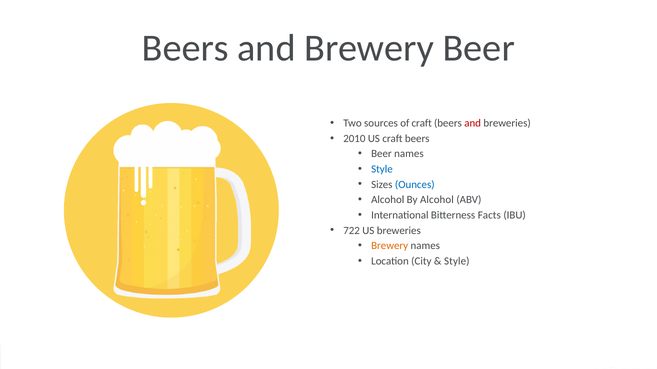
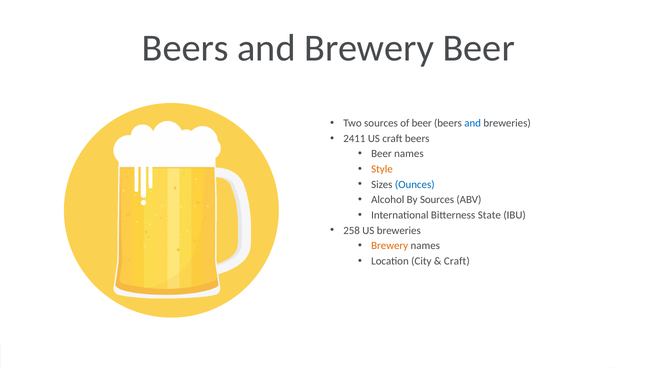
of craft: craft -> beer (422, 123)
and colour: red -> blue (473, 123)
2010: 2010 -> 2411 (354, 139)
Style colour: blue -> orange (382, 169)
By Alcohol: Alcohol -> Sources (437, 200)
Facts: Facts -> State (489, 215)
722: 722 -> 258 (352, 231)
Style: Style -> Craft (457, 261)
